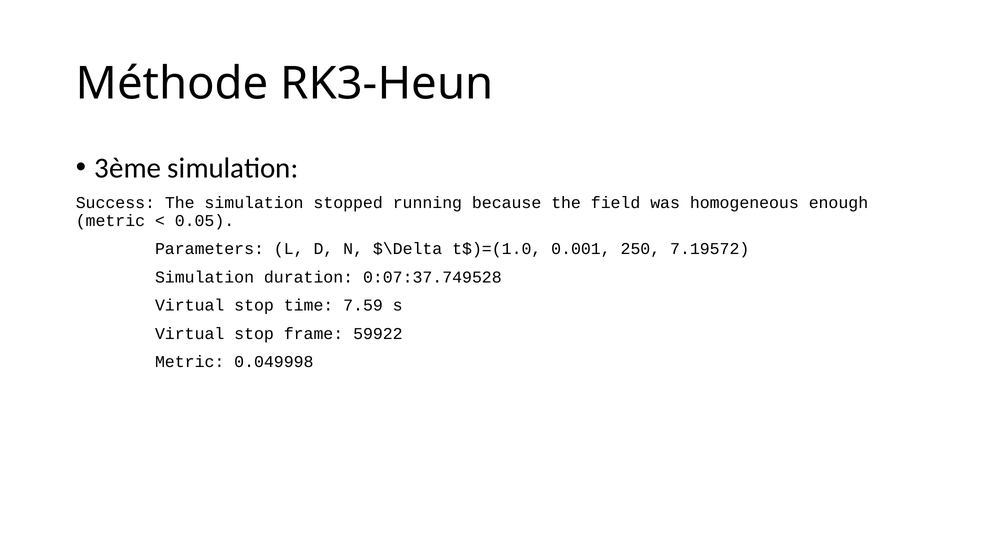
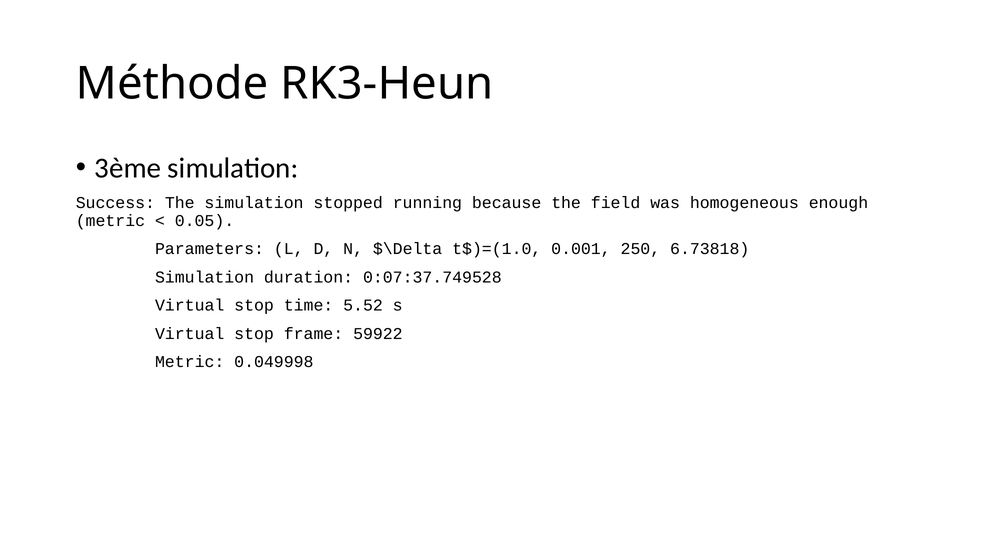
7.19572: 7.19572 -> 6.73818 (710, 249)
7.59: 7.59 -> 5.52 (363, 305)
